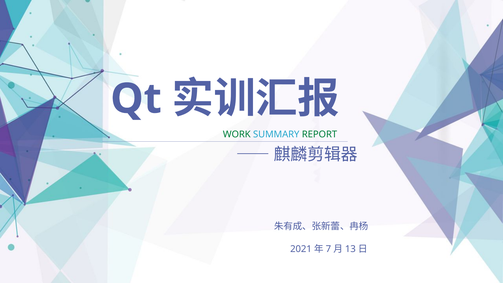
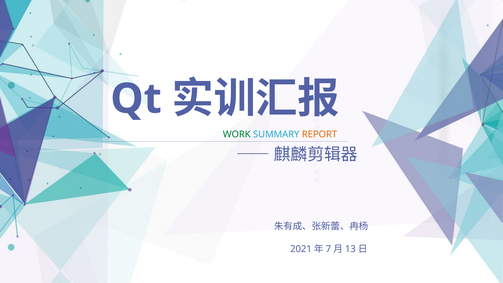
REPORT colour: green -> orange (319, 134)
